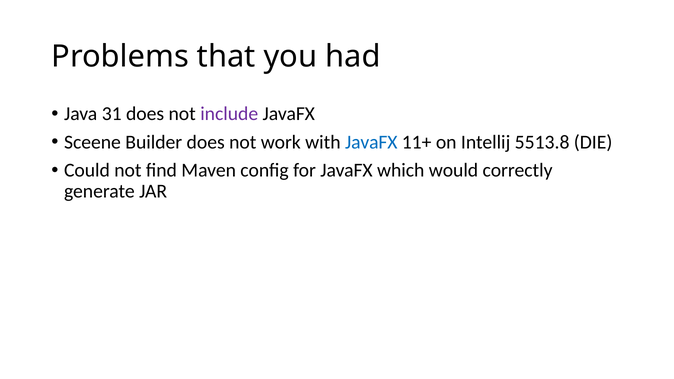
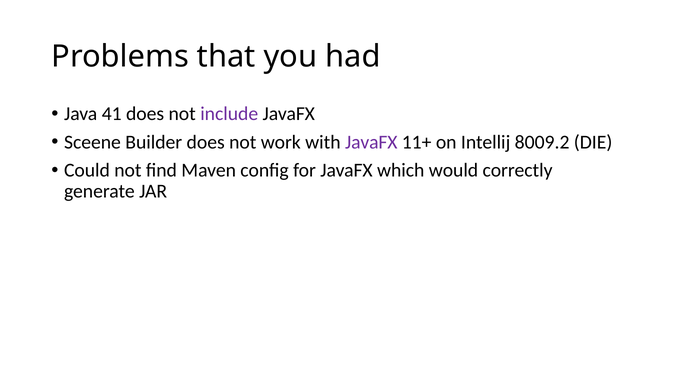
31: 31 -> 41 (112, 114)
JavaFX colour: blue -> purple (371, 142)
5513.8: 5513.8 -> 8009.2 (542, 142)
